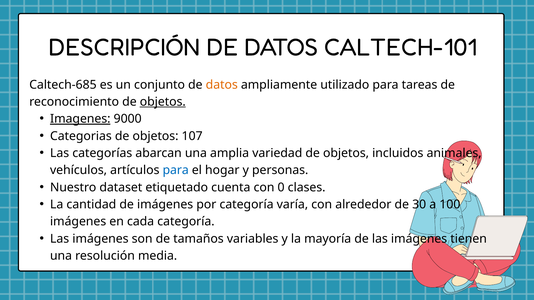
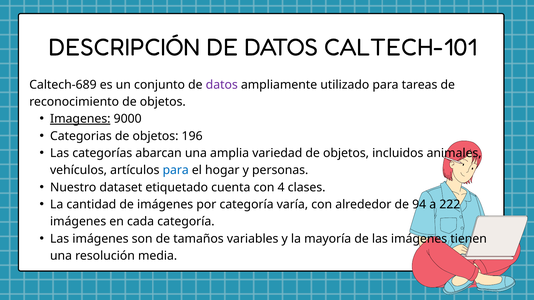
Caltech-685: Caltech-685 -> Caltech-689 (63, 85)
datos colour: orange -> purple (222, 85)
objetos underline: present -> none (163, 102)
107: 107 -> 196 (192, 136)
0: 0 -> 4 (281, 188)
30: 30 -> 94 (419, 205)
100: 100 -> 222 (450, 205)
